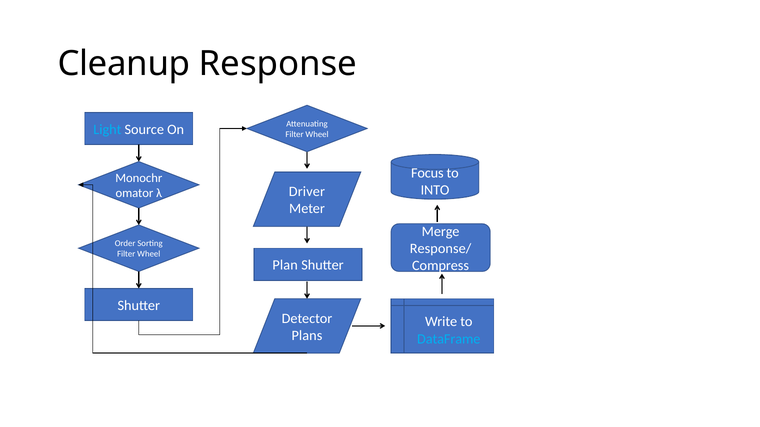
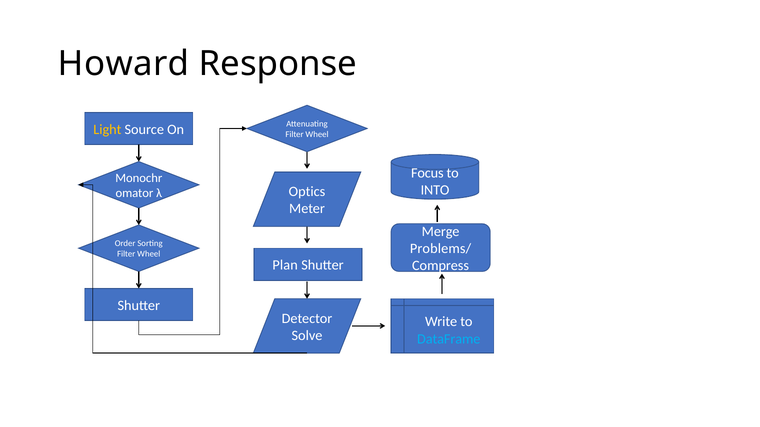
Cleanup: Cleanup -> Howard (124, 64)
Light colour: light blue -> yellow (107, 130)
Driver: Driver -> Optics (307, 192)
Response/: Response/ -> Problems/ (441, 249)
Plans: Plans -> Solve (307, 336)
